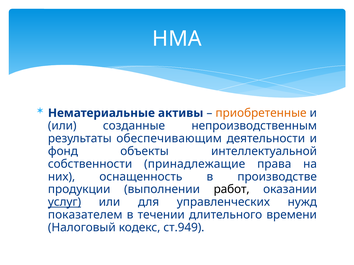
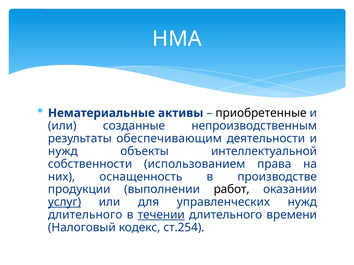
приобретенные colour: orange -> black (261, 113)
фонд: фонд -> нужд (63, 151)
принадлежащие: принадлежащие -> использованием (195, 164)
показателем: показателем -> длительного (85, 215)
течении underline: none -> present (161, 215)
ст.949: ст.949 -> ст.254 (184, 228)
